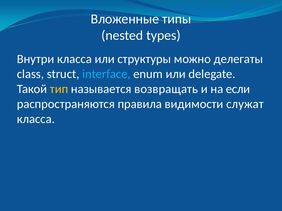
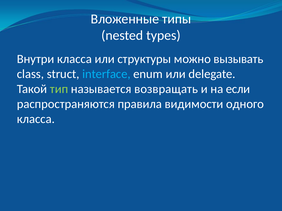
делегаты: делегаты -> вызывать (238, 59)
тип colour: yellow -> light green (59, 89)
служат: служат -> одного (245, 104)
